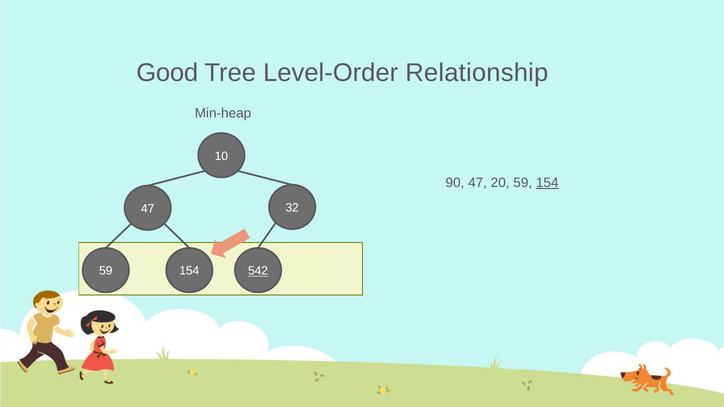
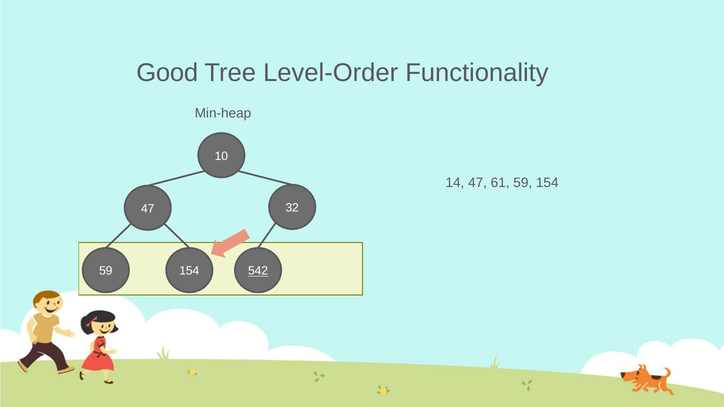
Relationship: Relationship -> Functionality (477, 73)
90: 90 -> 14 (455, 183)
20: 20 -> 61 (500, 183)
154 underline: present -> none (547, 183)
